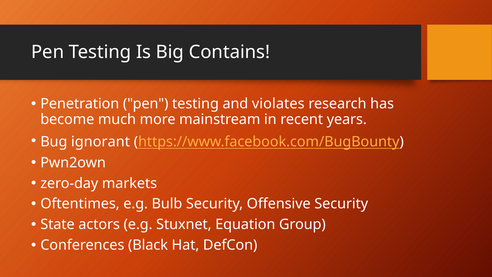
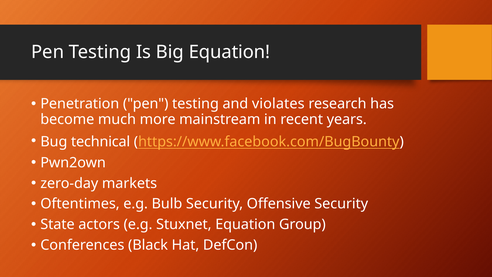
Big Contains: Contains -> Equation (229, 52)
ignorant: ignorant -> technical (101, 142)
